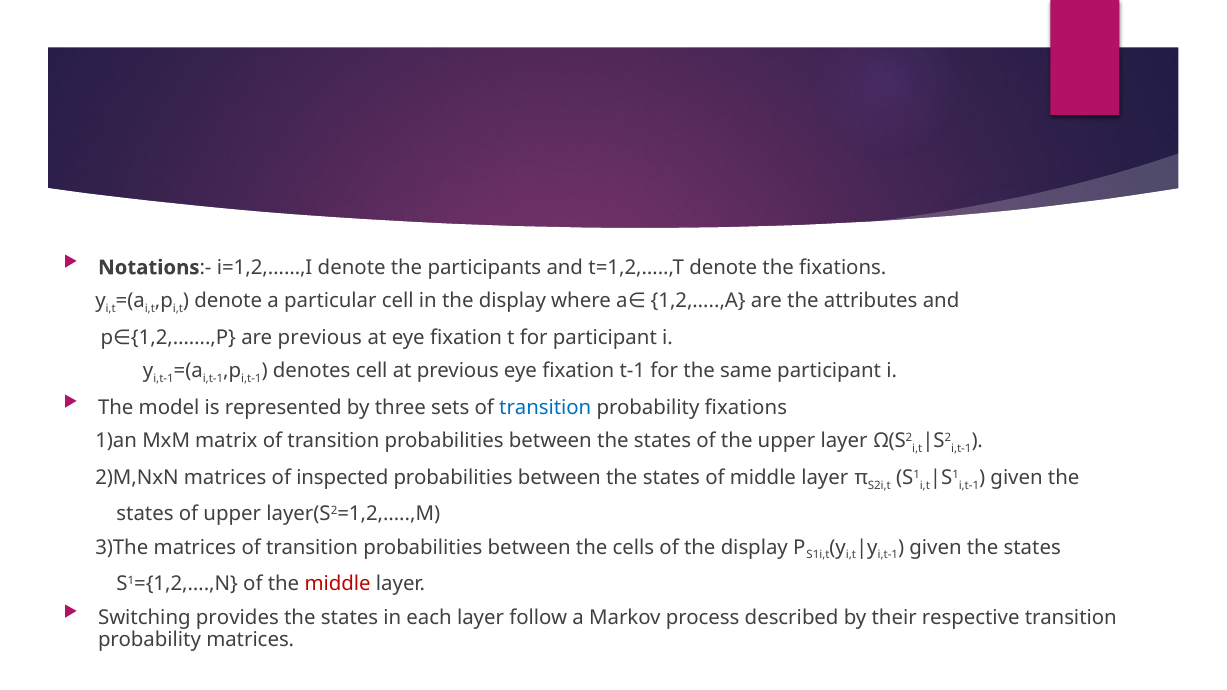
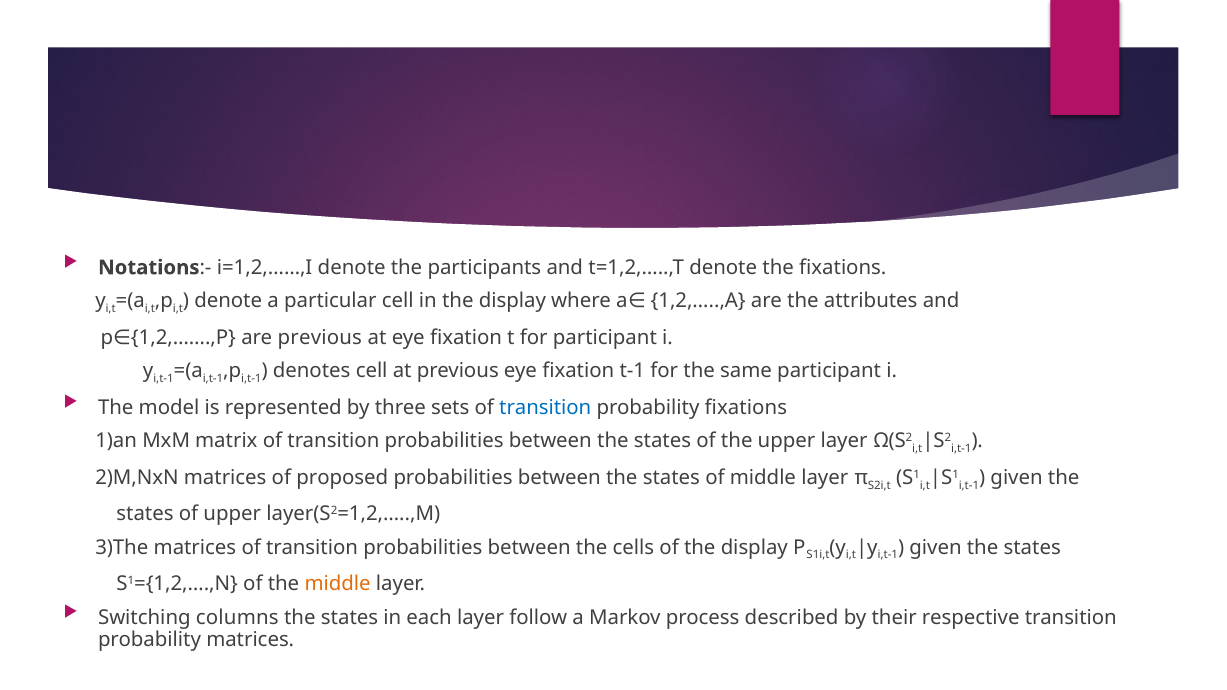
inspected: inspected -> proposed (342, 478)
middle colour: red -> orange (338, 584)
provides: provides -> columns (237, 617)
